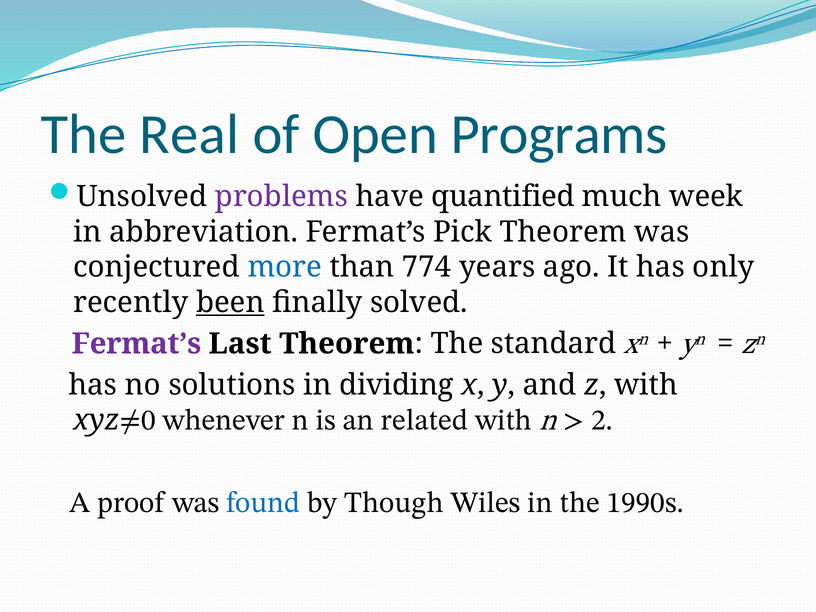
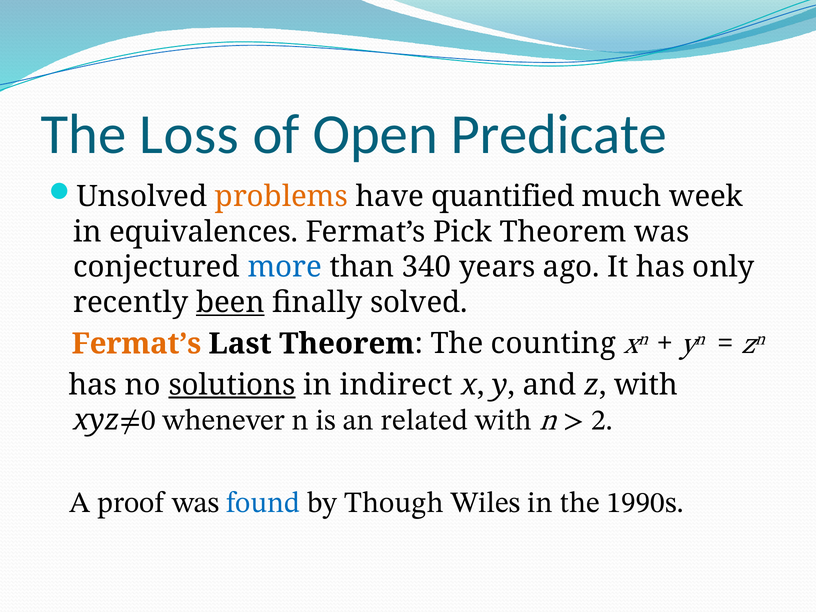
Real: Real -> Loss (189, 135)
Programs: Programs -> Predicate (559, 135)
problems colour: purple -> orange (282, 196)
abbreviation: abbreviation -> equivalences (204, 232)
774: 774 -> 340 (427, 267)
Fermat’s colour: purple -> orange (136, 344)
standard: standard -> counting (553, 344)
solutions underline: none -> present (232, 385)
dividing: dividing -> indirect (396, 385)
